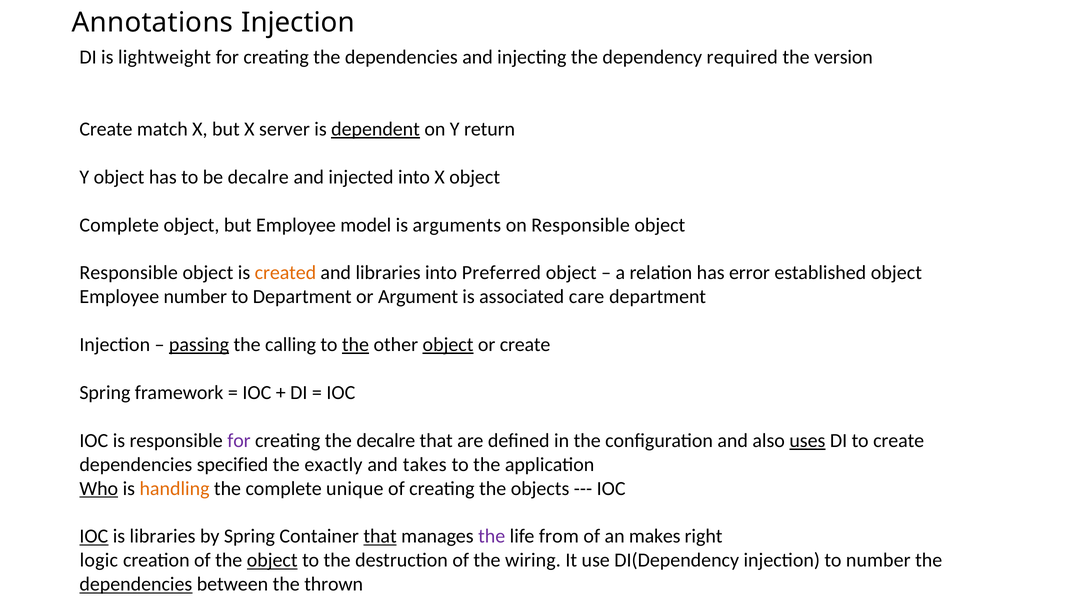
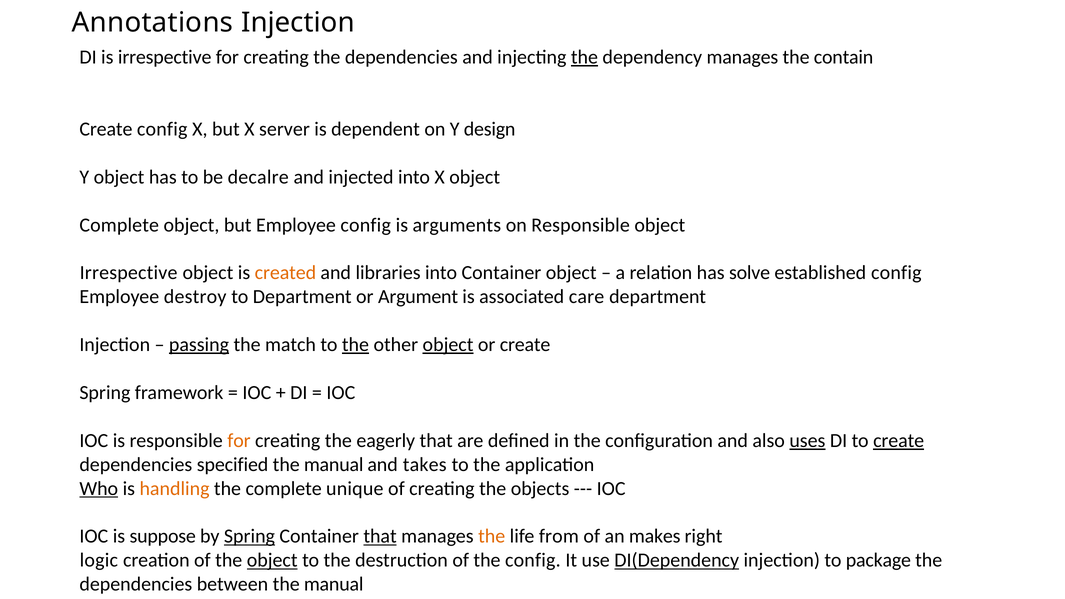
is lightweight: lightweight -> irrespective (165, 57)
the underline: none -> present (584, 57)
dependency required: required -> manages (742, 57)
version: version -> contain (844, 57)
Create match: match -> config (162, 129)
dependent underline: present -> none (376, 129)
return: return -> design (490, 129)
Employee model: model -> config (366, 225)
Responsible: Responsible -> Irrespective (129, 273)
into Preferred: Preferred -> Container (501, 273)
error: error -> solve (750, 273)
established object: object -> config (896, 273)
Employee number: number -> destroy (195, 297)
calling: calling -> match (291, 345)
for colour: purple -> orange (239, 441)
the decalre: decalre -> eagerly (386, 441)
create underline: none -> present (899, 441)
exactly: exactly -> manual (334, 465)
IOC underline: present -> none (94, 536)
is libraries: libraries -> suppose (163, 536)
Spring underline: none -> present (249, 536)
the colour: purple -> orange (492, 536)
the wiring: wiring -> config (533, 560)
DI(Dependency underline: none -> present (677, 560)
to number: number -> package (878, 560)
dependencies underline: present -> none (136, 584)
between the thrown: thrown -> manual (334, 584)
